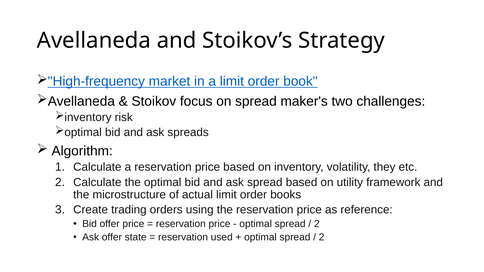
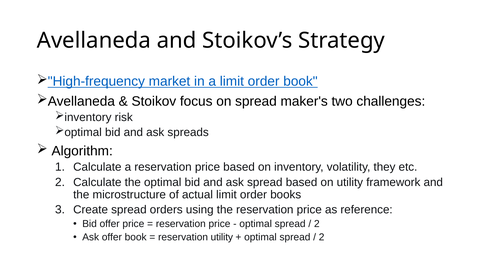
Create trading: trading -> spread (129, 210)
offer state: state -> book (136, 238)
reservation used: used -> utility (222, 238)
